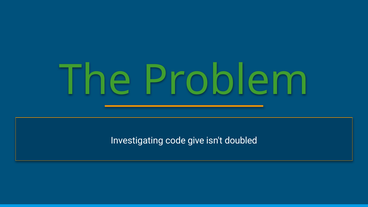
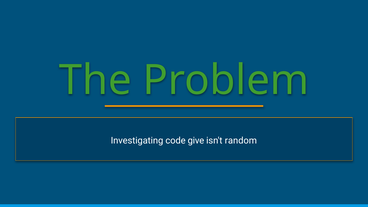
doubled: doubled -> random (241, 141)
